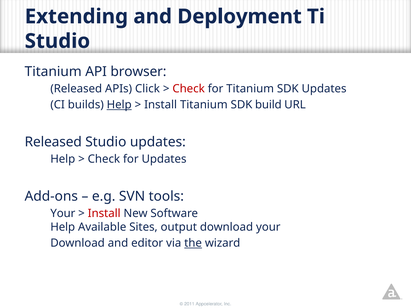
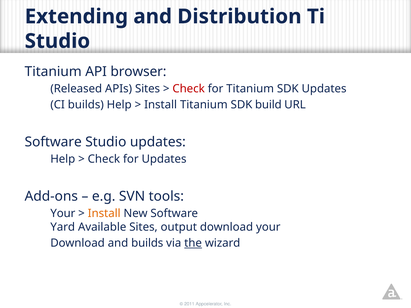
Deployment: Deployment -> Distribution (239, 17)
APIs Click: Click -> Sites (148, 89)
Help underline: present -> none (119, 105)
Released: Released -> Software (53, 142)
Install colour: red -> orange (104, 214)
Help: Help -> Yard (63, 227)
and editor: editor -> builds (147, 243)
